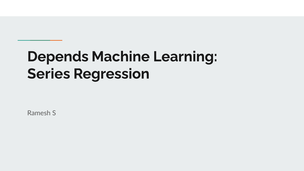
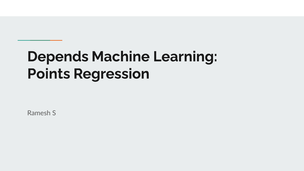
Series: Series -> Points (49, 74)
